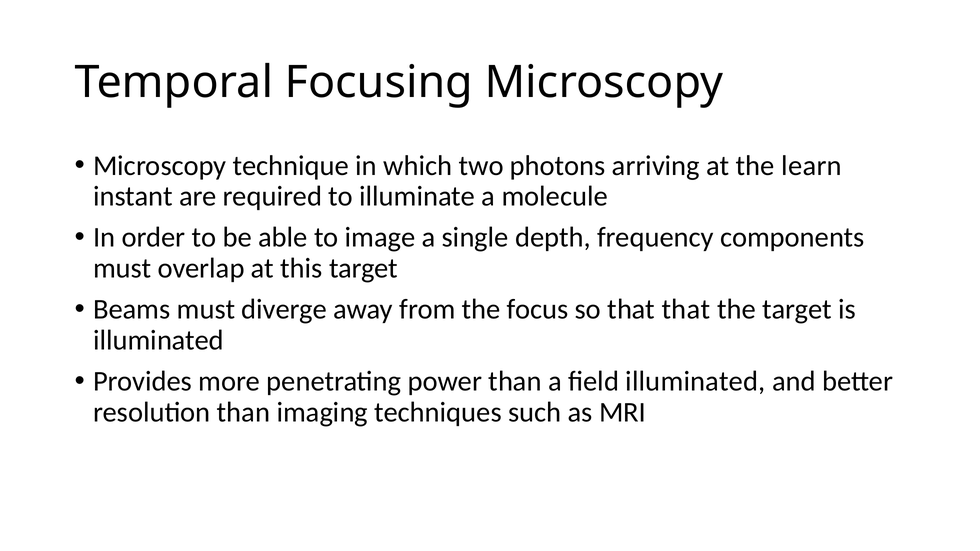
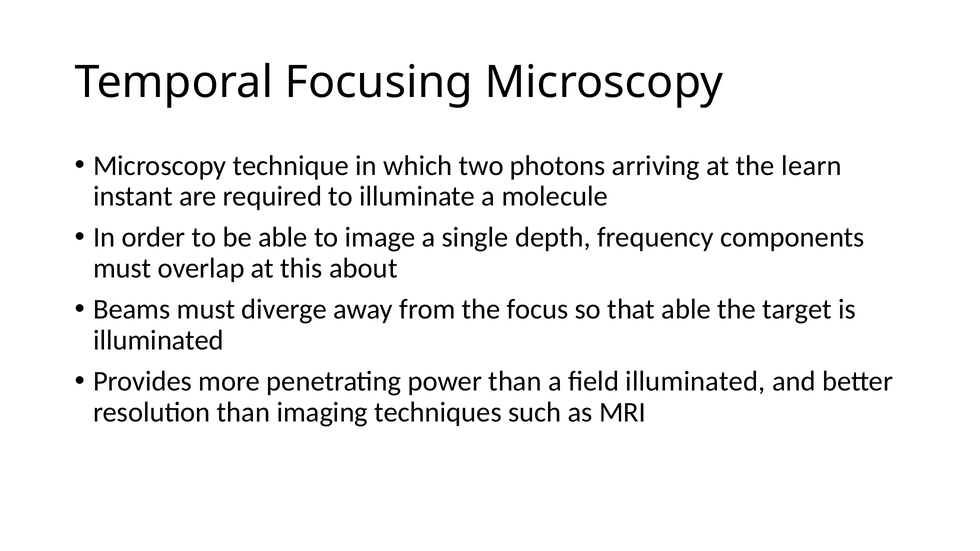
this target: target -> about (363, 269)
that that: that -> able (686, 310)
